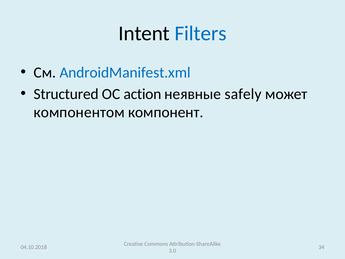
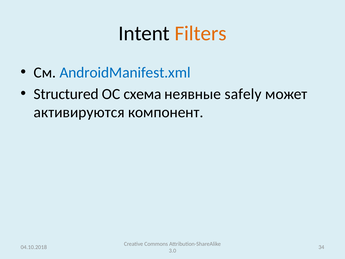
Filters colour: blue -> orange (201, 33)
action: action -> схема (142, 94)
компонентом: компонентом -> активируются (79, 112)
